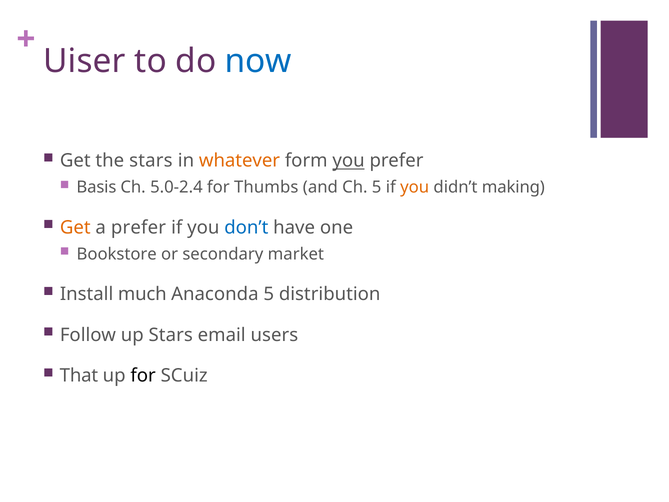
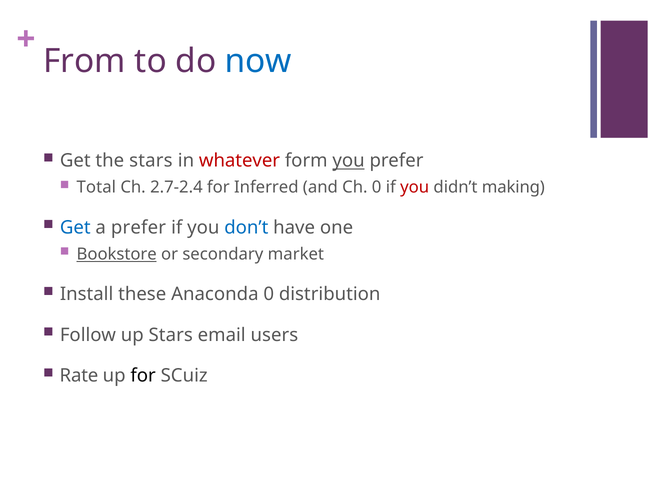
Uiser: Uiser -> From (84, 61)
whatever colour: orange -> red (239, 161)
Basis: Basis -> Total (96, 187)
5.0-2.4: 5.0-2.4 -> 2.7-2.4 (176, 187)
Thumbs: Thumbs -> Inferred (266, 187)
Ch 5: 5 -> 0 (377, 187)
you colour: orange -> red (415, 187)
Get colour: orange -> blue (75, 227)
Bookstore underline: none -> present (117, 254)
much: much -> these (142, 294)
Anaconda 5: 5 -> 0 (269, 294)
That: That -> Rate (79, 376)
